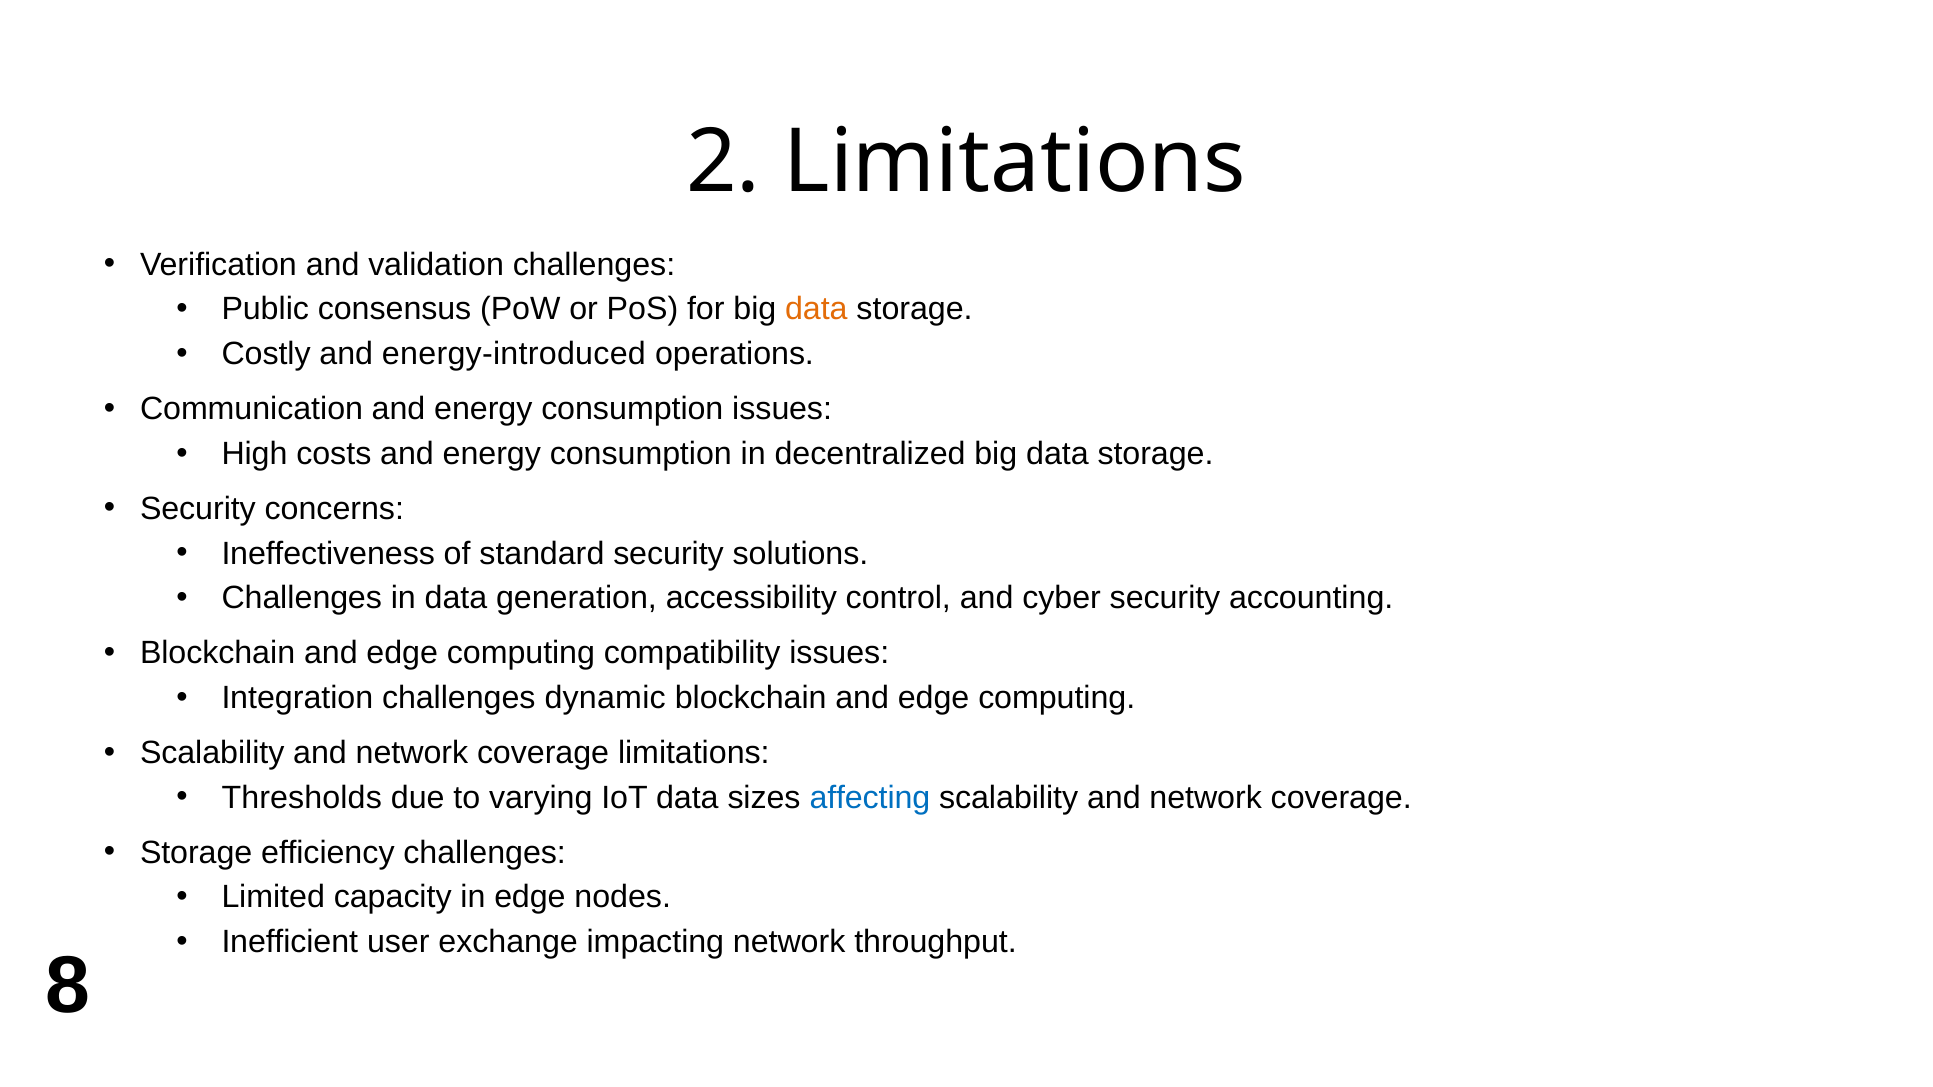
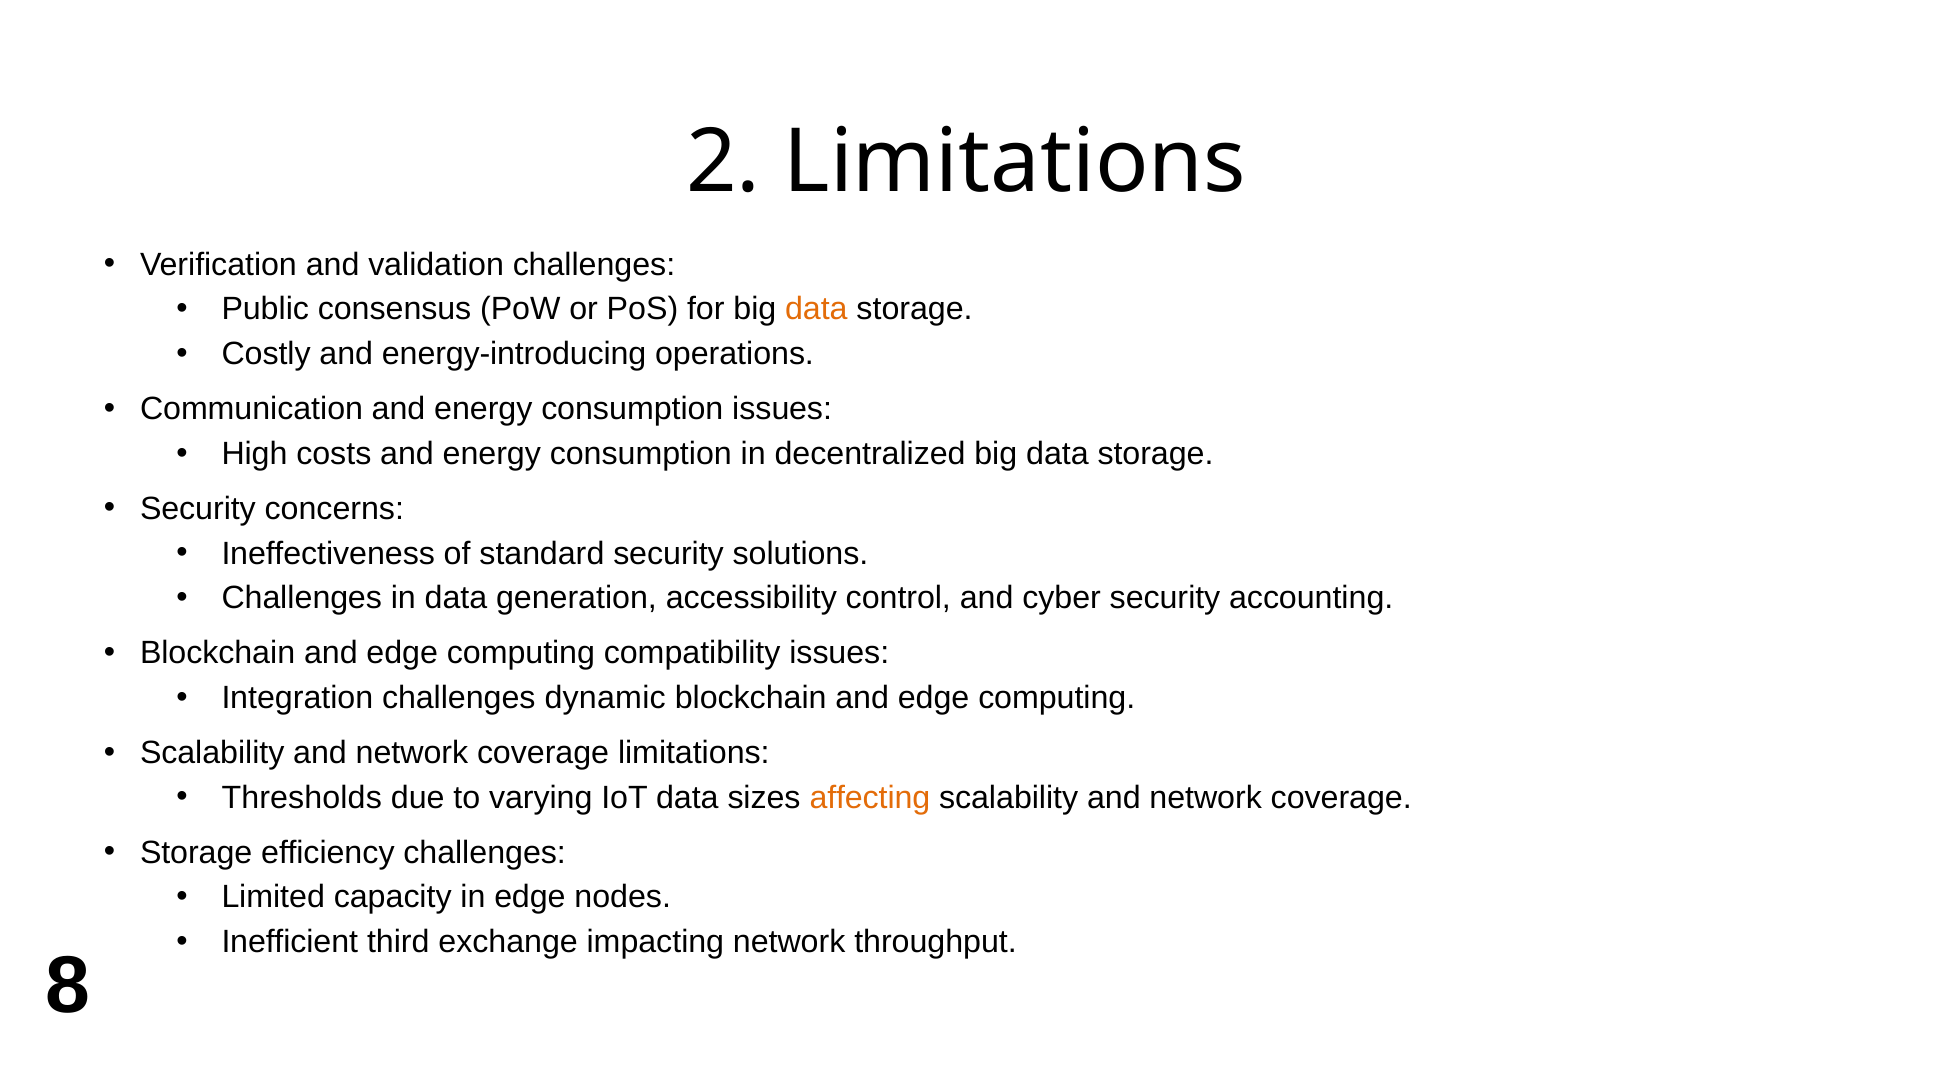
energy-introduced: energy-introduced -> energy-introducing (514, 354)
affecting colour: blue -> orange (870, 798)
user: user -> third (398, 942)
